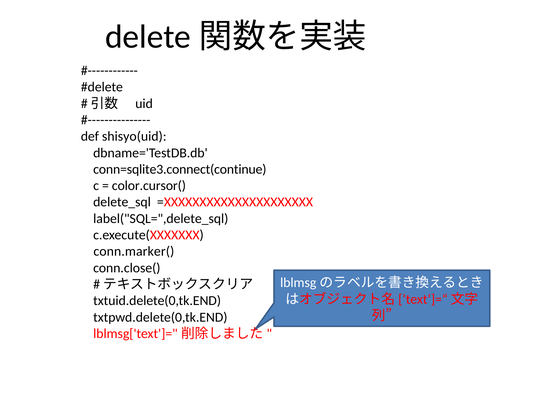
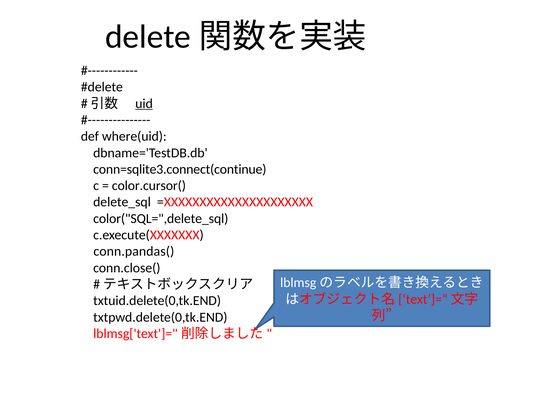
uid underline: none -> present (144, 104)
shisyo(uid: shisyo(uid -> where(uid (134, 136)
label("SQL=",delete_sql: label("SQL=",delete_sql -> color("SQL=",delete_sql (161, 219)
conn.marker(: conn.marker( -> conn.pandas( (134, 251)
